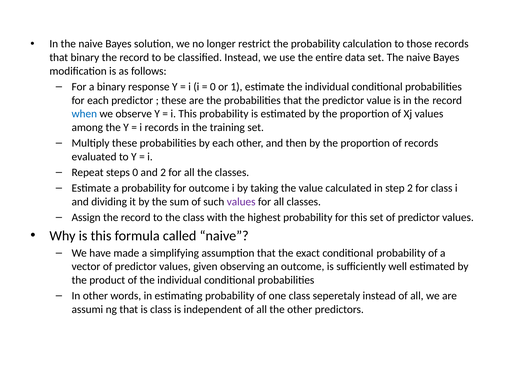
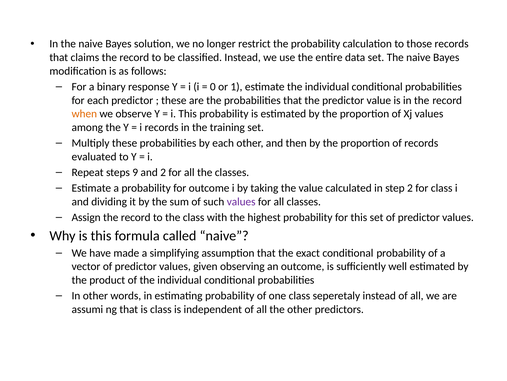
that binary: binary -> claims (85, 57)
when colour: blue -> orange (84, 114)
steps 0: 0 -> 9 (135, 172)
